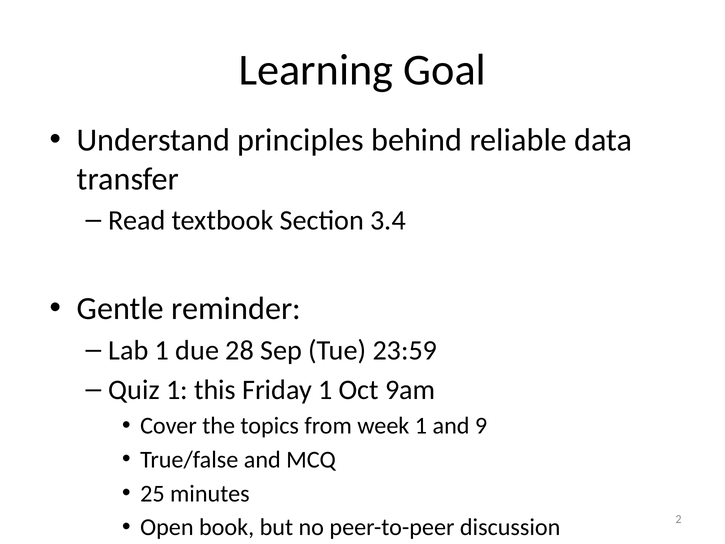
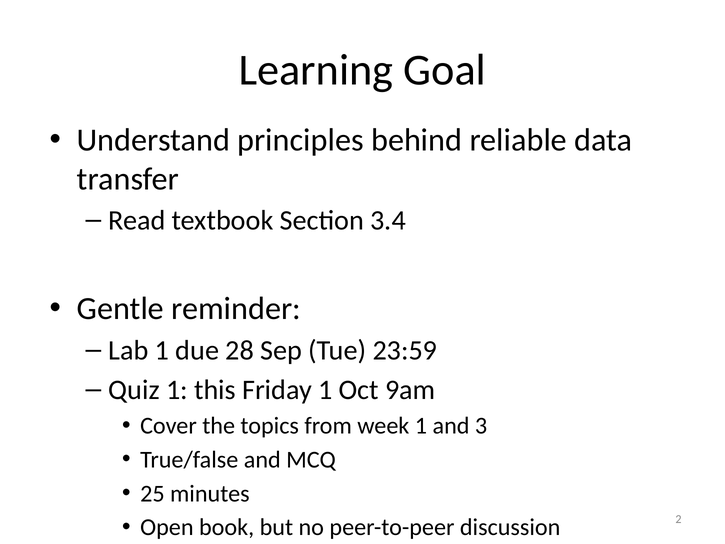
9: 9 -> 3 (481, 426)
